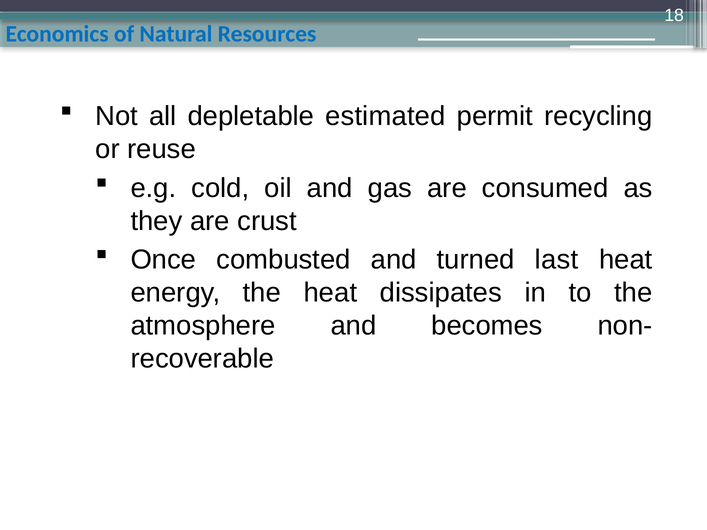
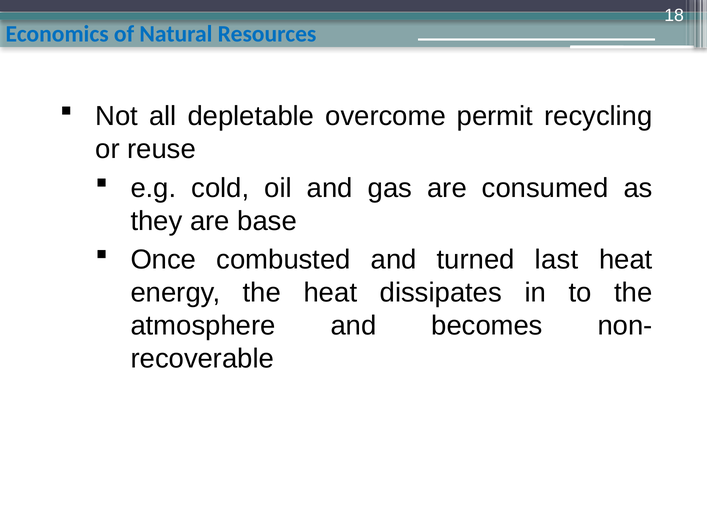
estimated: estimated -> overcome (386, 116)
crust: crust -> base (267, 221)
